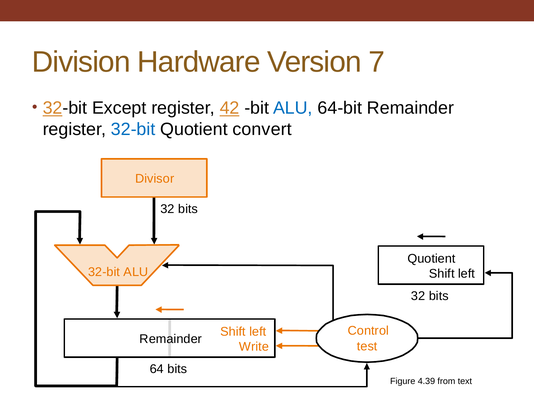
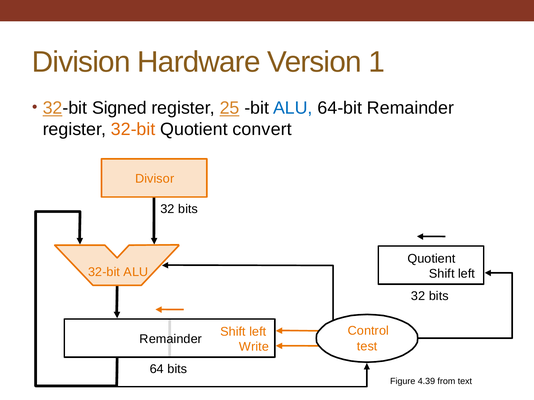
7: 7 -> 1 (377, 62)
Except: Except -> Signed (119, 108)
42: 42 -> 25 (230, 108)
32-bit colour: blue -> orange (133, 129)
